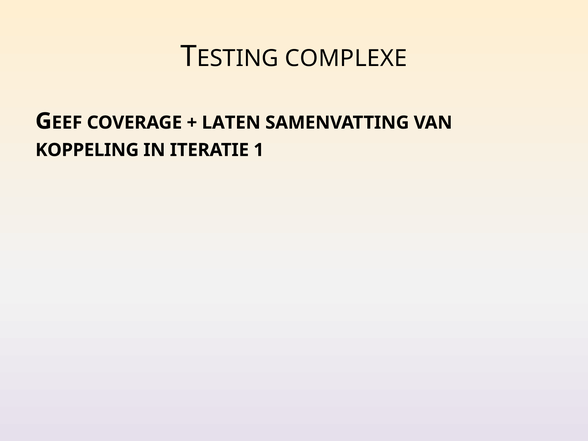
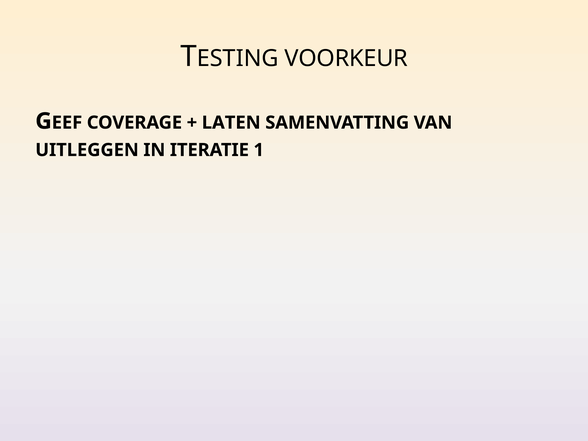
COMPLEXE: COMPLEXE -> VOORKEUR (346, 58)
KOPPELING: KOPPELING -> UITLEGGEN (87, 150)
